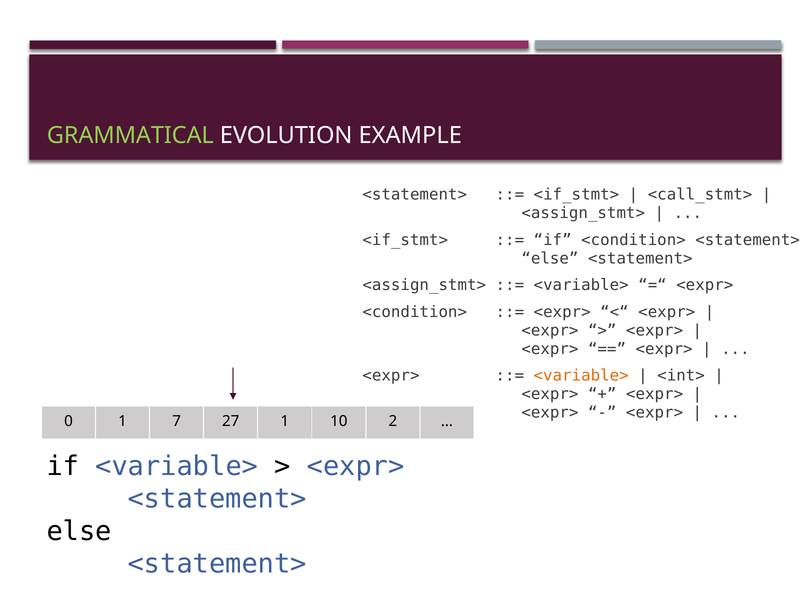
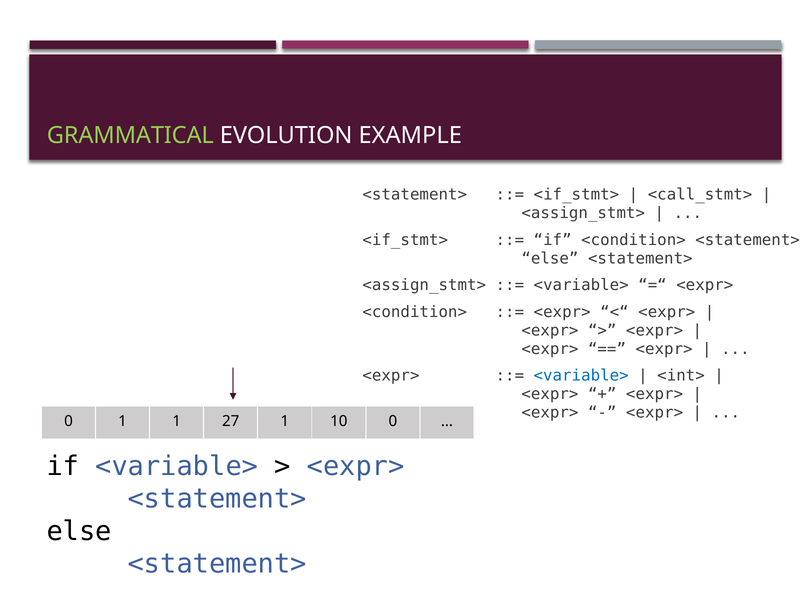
<variable> colour: orange -> blue (581, 376)
1 7: 7 -> 1 (177, 422)
10 2: 2 -> 0 (393, 422)
